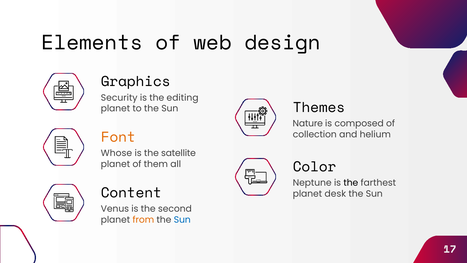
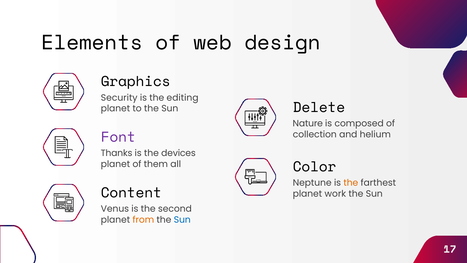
Themes: Themes -> Delete (319, 107)
Font colour: orange -> purple (118, 137)
Whose: Whose -> Thanks (117, 153)
satellite: satellite -> devices (178, 153)
the colour: black -> orange (351, 183)
desk: desk -> work (335, 194)
